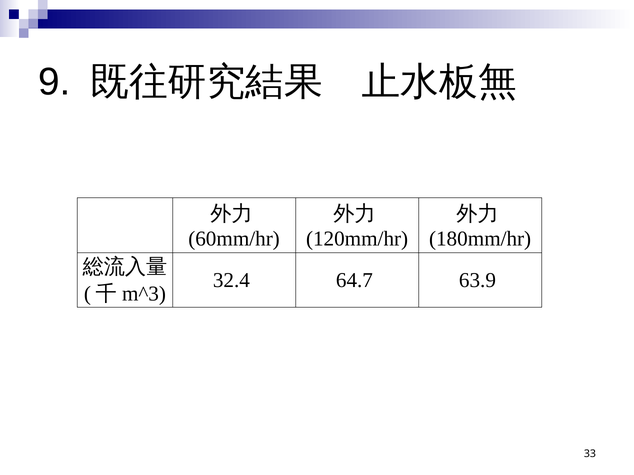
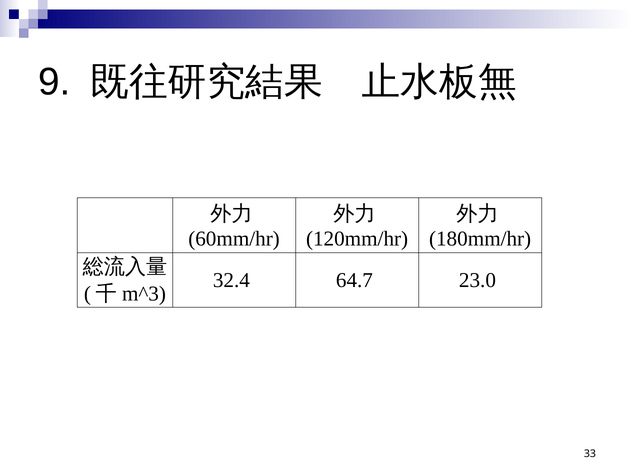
63.9: 63.9 -> 23.0 (477, 281)
